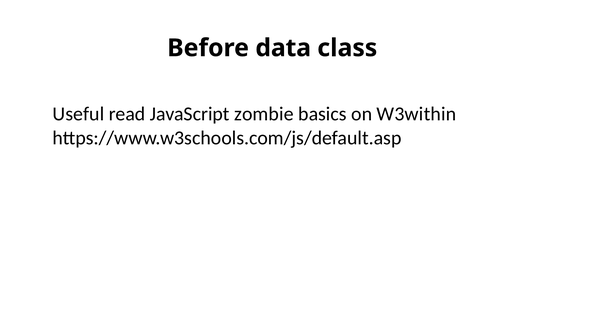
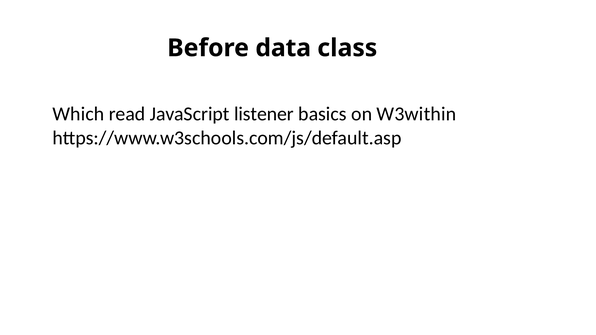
Useful: Useful -> Which (78, 114)
zombie: zombie -> listener (264, 114)
